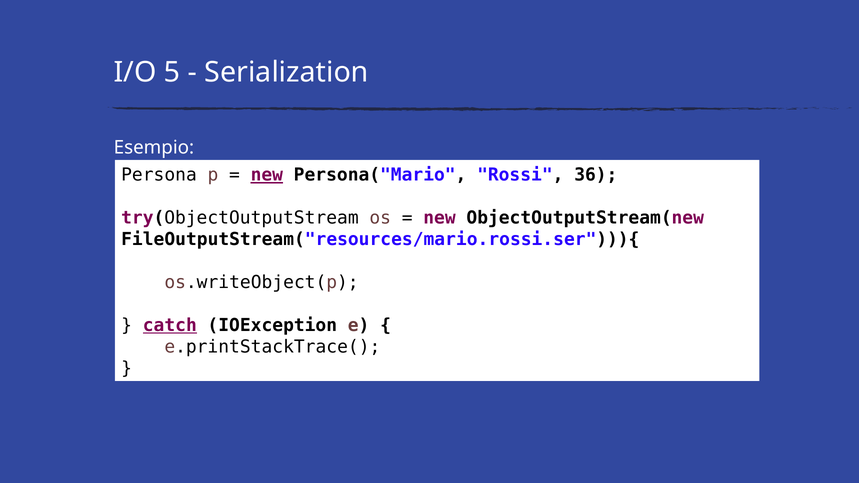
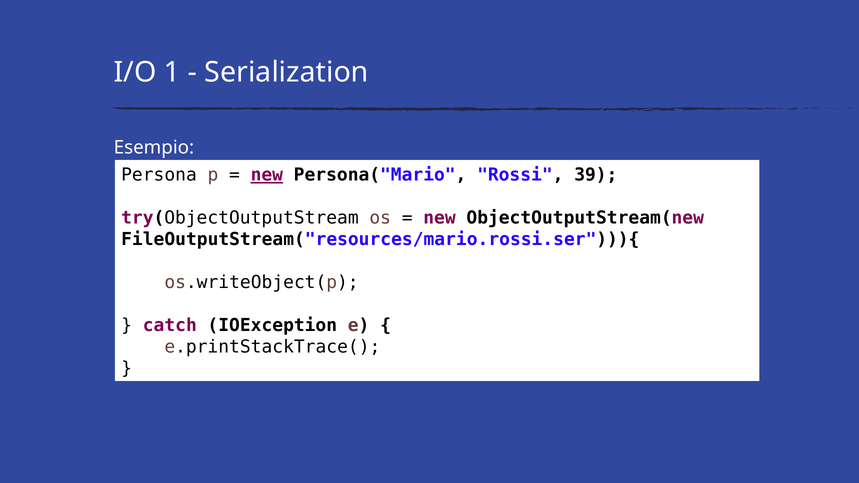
5: 5 -> 1 (172, 72)
36: 36 -> 39 (596, 175)
catch underline: present -> none (170, 326)
